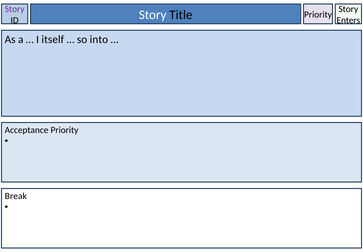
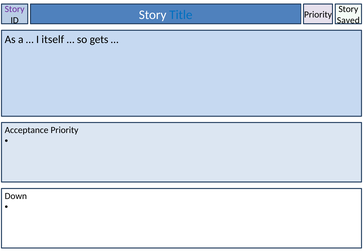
Title colour: black -> blue (181, 15)
Enters: Enters -> Saved (348, 20)
into: into -> gets (99, 39)
Break: Break -> Down (16, 195)
